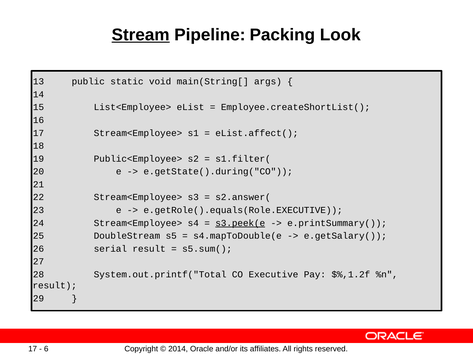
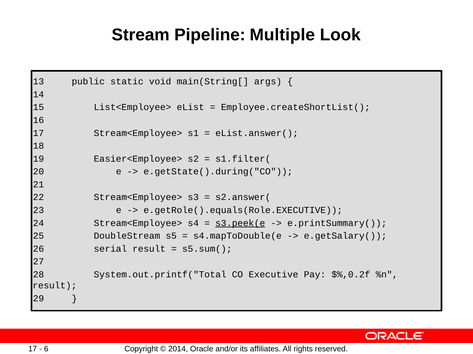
Stream underline: present -> none (141, 35)
Packing: Packing -> Multiple (282, 35)
eList.affect(: eList.affect( -> eList.answer( (257, 133)
Public<Employee>: Public<Employee> -> Easier<Employee> (138, 159)
$%,1.2f: $%,1.2f -> $%,0.2f (351, 275)
